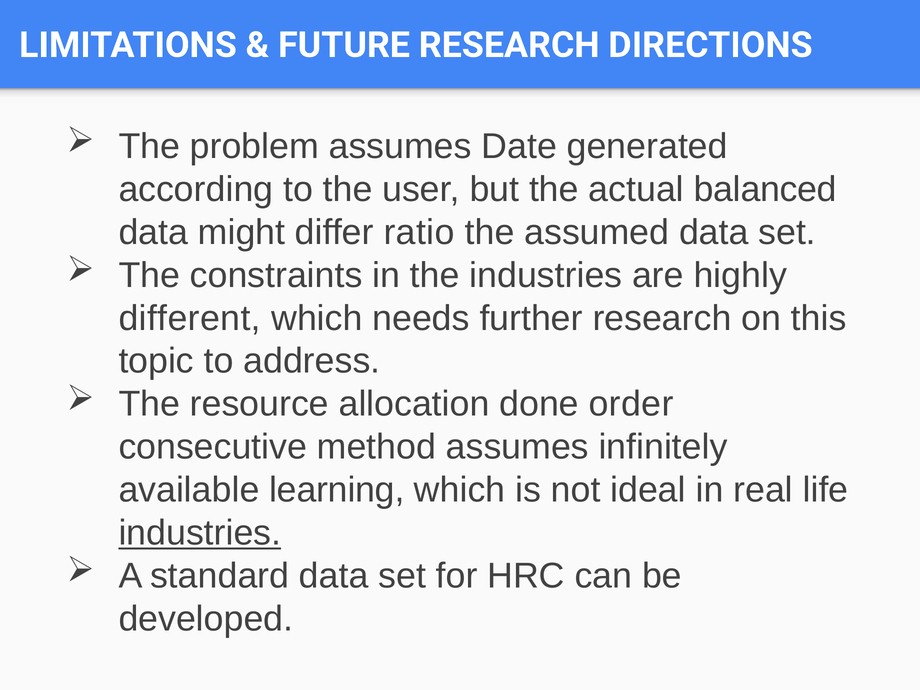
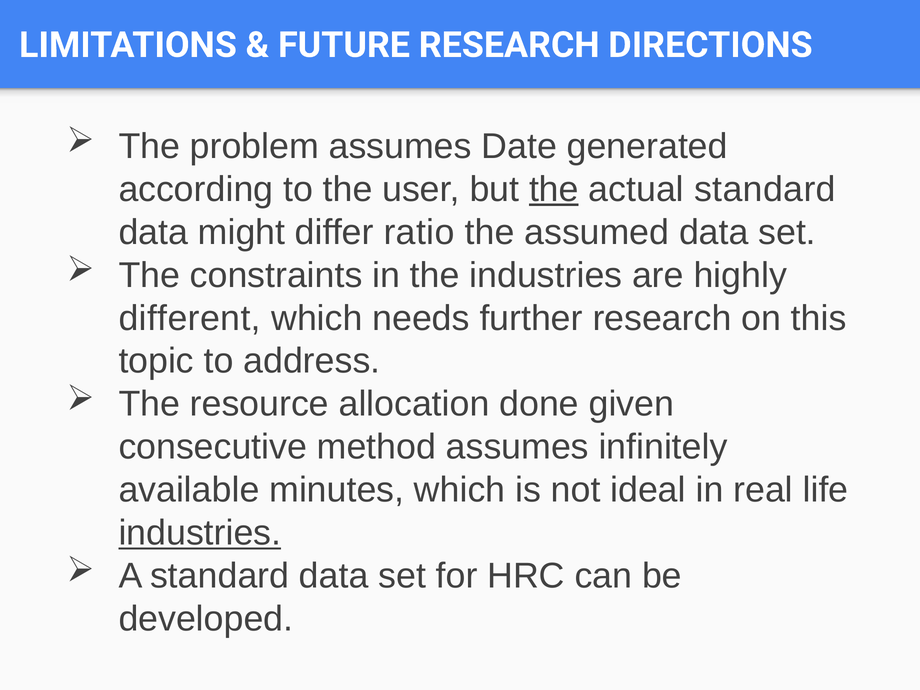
the underline: none -> present (554, 189)
actual balanced: balanced -> standard (765, 189)
order: order -> given (631, 404)
learning: learning -> minutes (337, 490)
